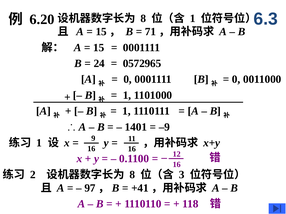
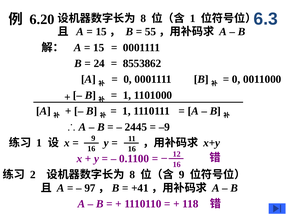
71: 71 -> 55 (150, 32)
0572965: 0572965 -> 8553862 (142, 64)
1401: 1401 -> 2445 (136, 127)
3: 3 -> 9 (182, 175)
